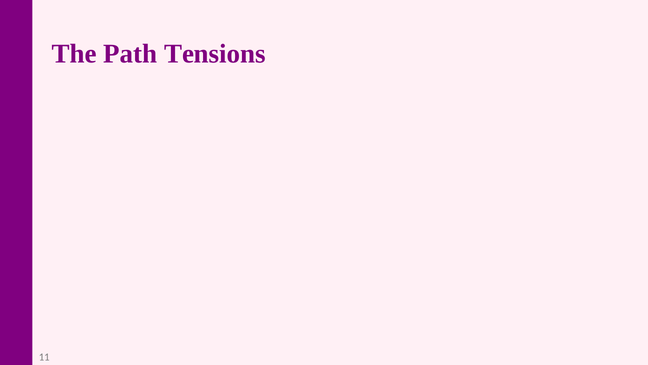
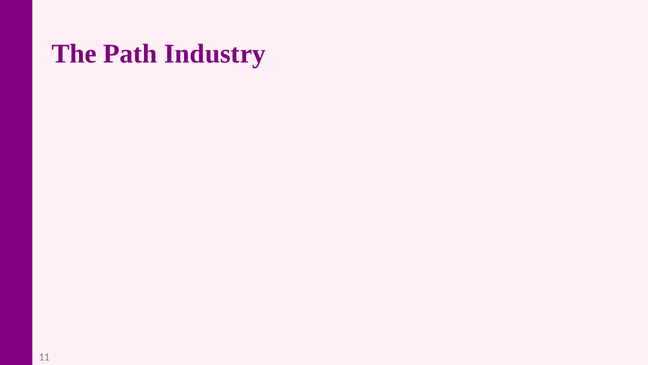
Tensions: Tensions -> Industry (215, 54)
